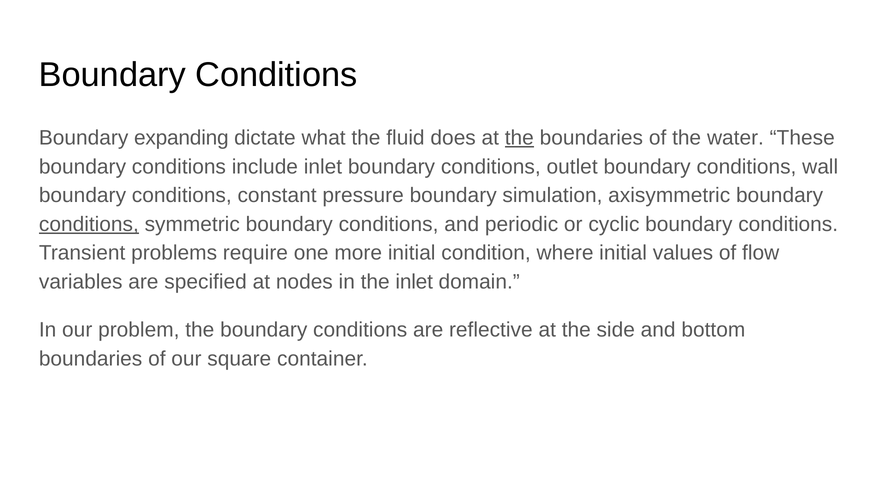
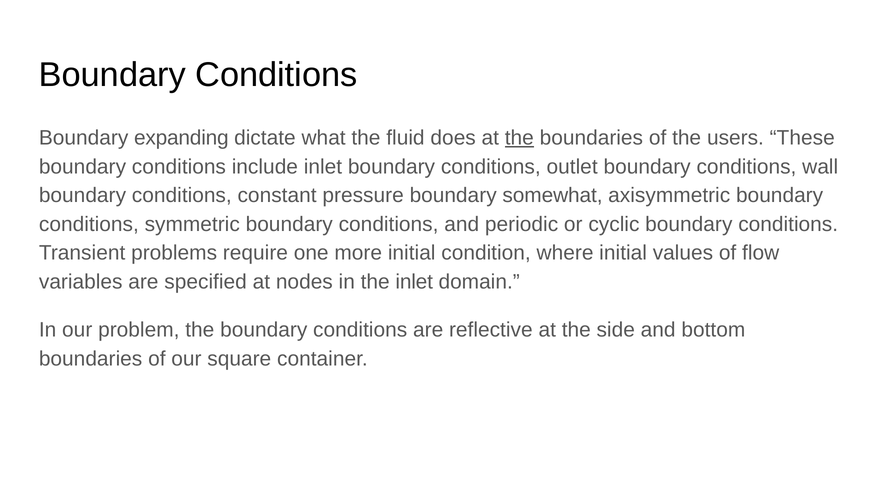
water: water -> users (735, 138)
simulation: simulation -> somewhat (553, 196)
conditions underline: present -> none (89, 224)
